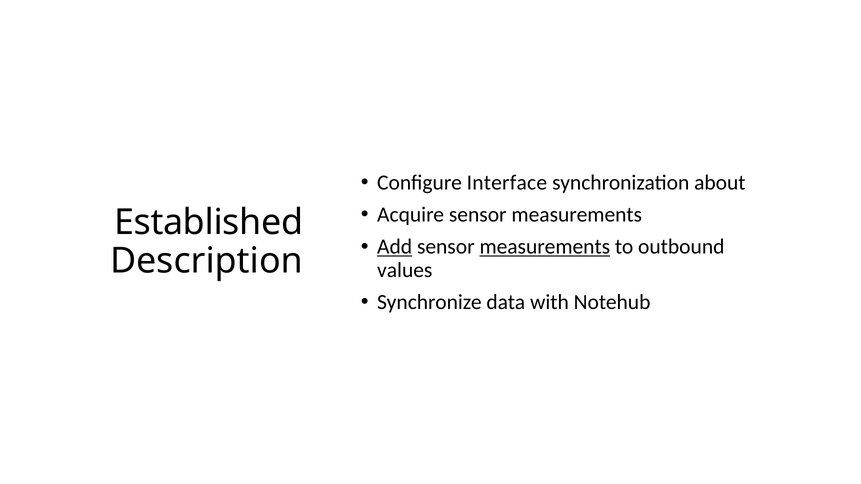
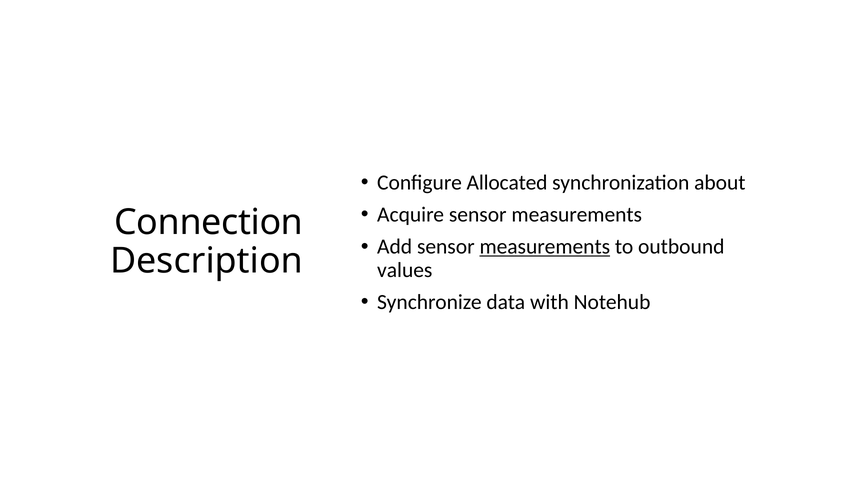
Interface: Interface -> Allocated (507, 183)
Established: Established -> Connection (209, 223)
Add underline: present -> none (395, 247)
